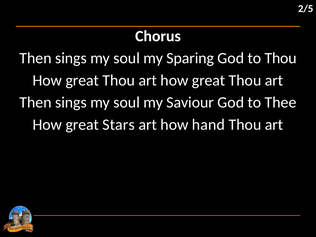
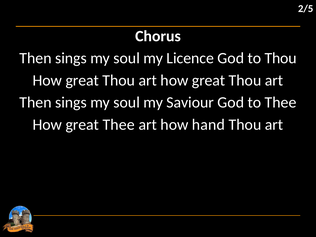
Sparing: Sparing -> Licence (190, 58)
great Stars: Stars -> Thee (119, 125)
